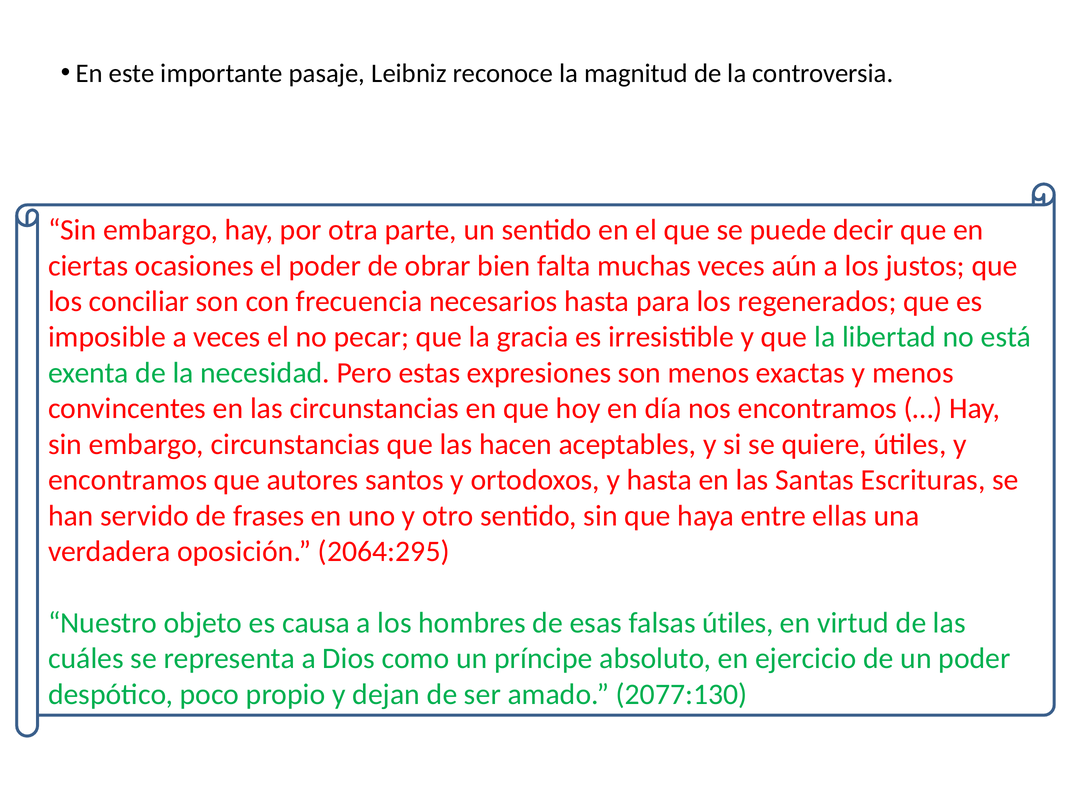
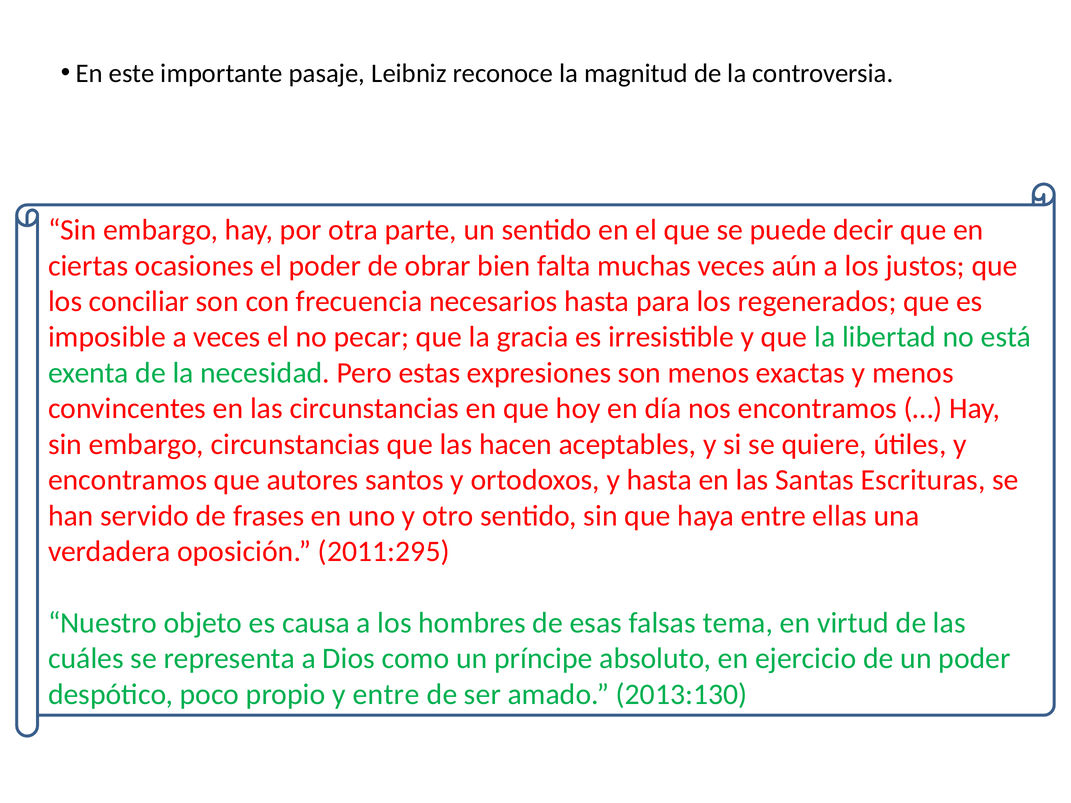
2064:295: 2064:295 -> 2011:295 (384, 552)
falsas útiles: útiles -> tema (738, 623)
y dejan: dejan -> entre (386, 694)
2077:130: 2077:130 -> 2013:130 (682, 694)
